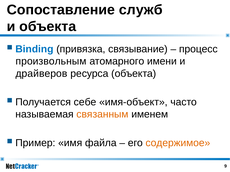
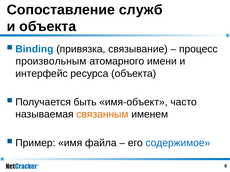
драйверов: драйверов -> интерфейс (42, 74)
себе: себе -> быть (85, 102)
содержимое colour: orange -> blue (178, 143)
